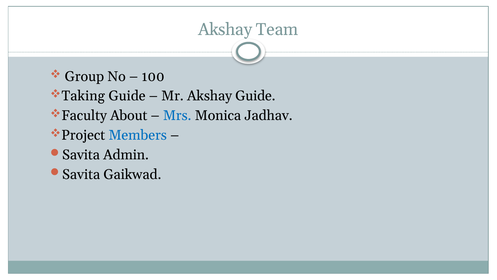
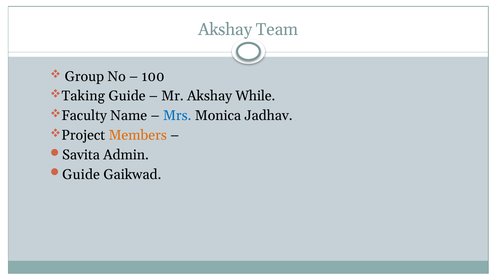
Akshay Guide: Guide -> While (255, 96)
About: About -> Name (129, 115)
Members colour: blue -> orange (138, 135)
Savita: Savita -> Guide (81, 174)
